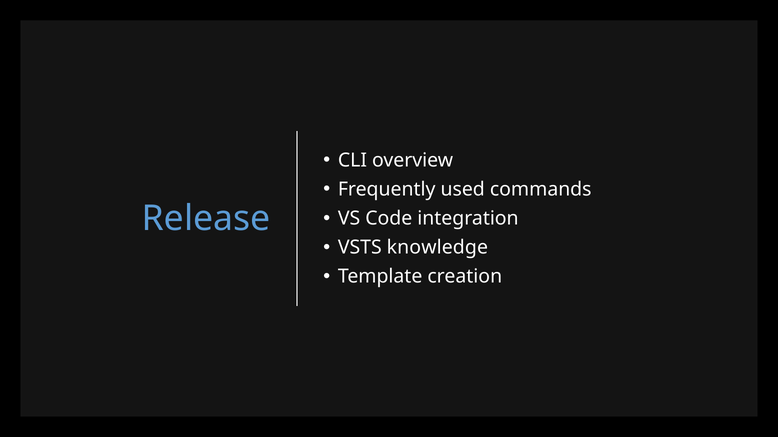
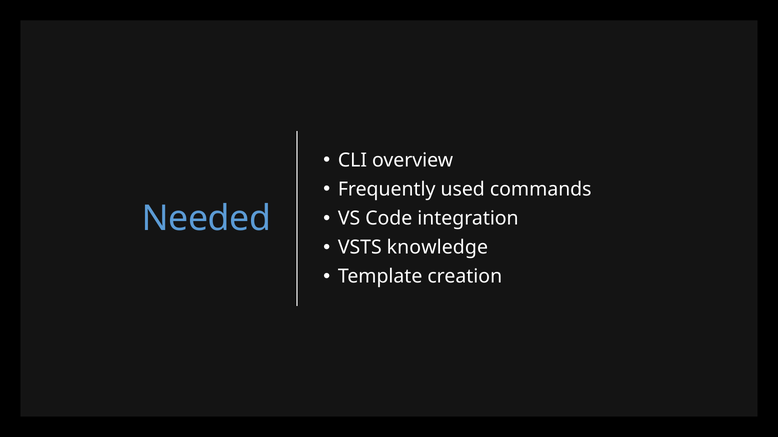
Release: Release -> Needed (206, 219)
